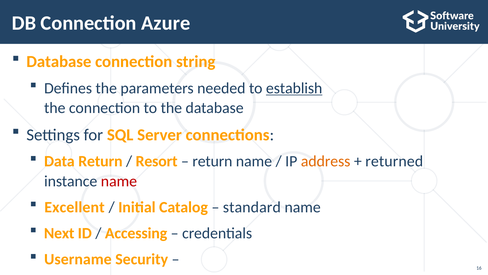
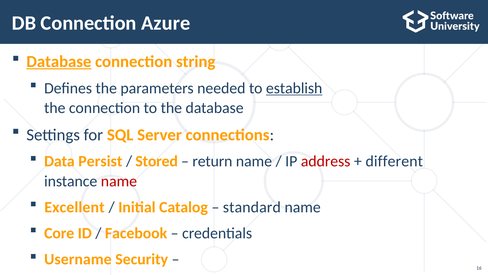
Database underline: none -> present (59, 62)
Data Return: Return -> Persist (100, 161)
Resort: Resort -> Stored (157, 161)
address colour: orange -> red (326, 161)
returned: returned -> different (394, 161)
Next: Next -> Core (59, 233)
Accessing: Accessing -> Facebook (136, 233)
